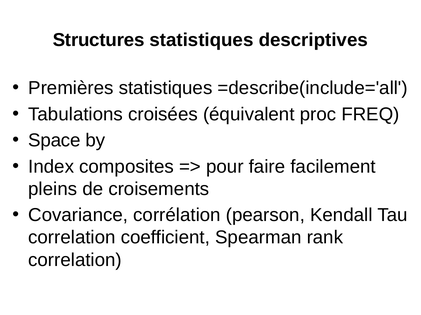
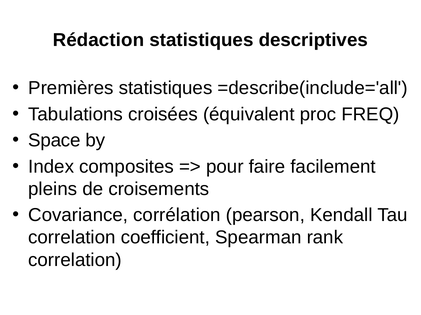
Structures: Structures -> Rédaction (98, 40)
